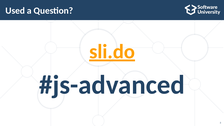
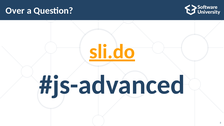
Used: Used -> Over (15, 11)
